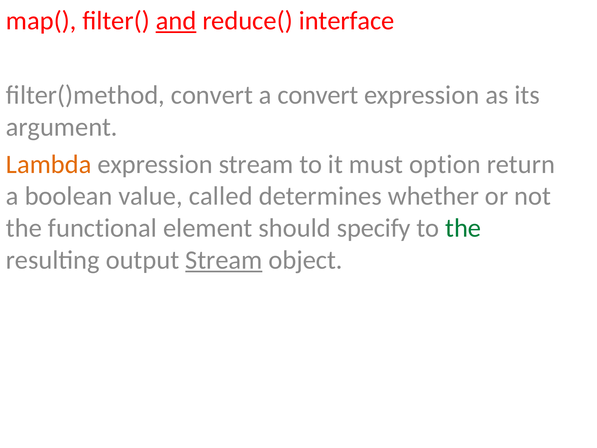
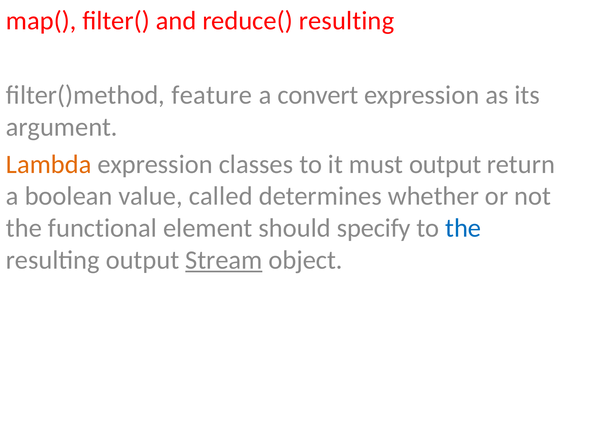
and underline: present -> none (176, 21)
reduce( interface: interface -> resulting (346, 21)
filter()method convert: convert -> feature (212, 95)
expression stream: stream -> classes (256, 164)
must option: option -> output (445, 164)
the colour: green -> blue (463, 228)
